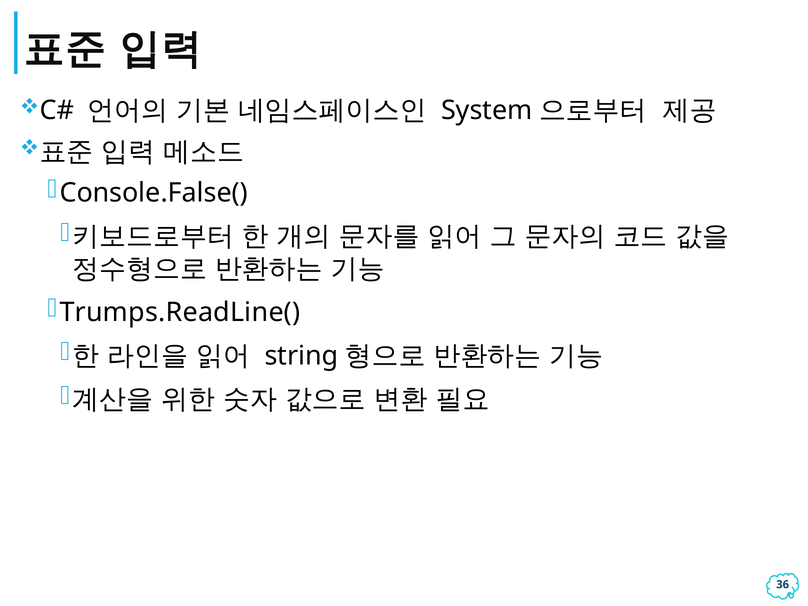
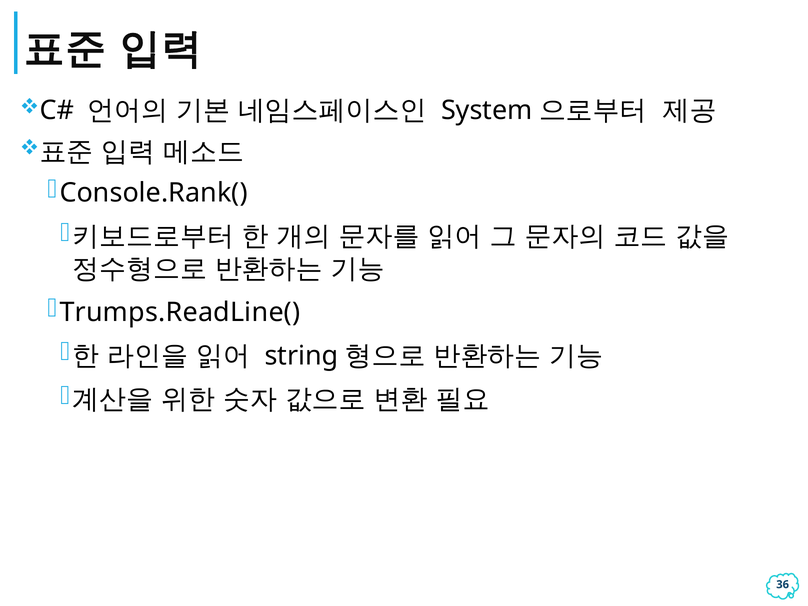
Console.False(: Console.False( -> Console.Rank( (154, 193)
